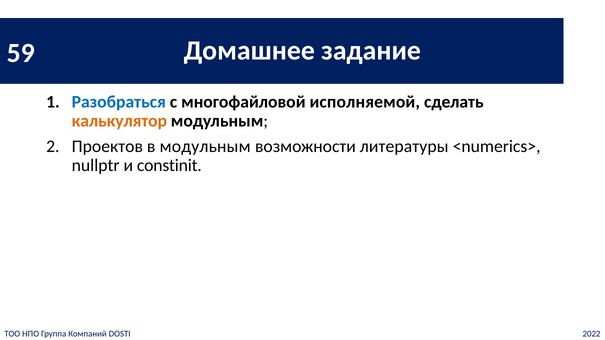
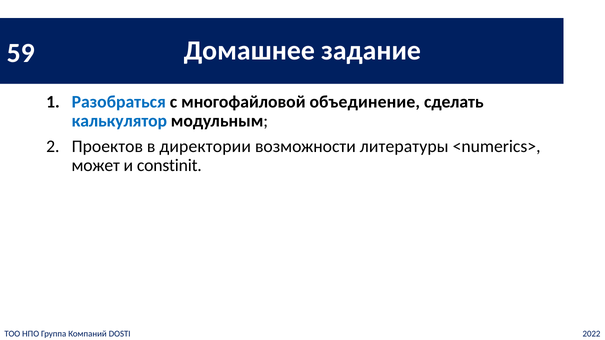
исполняемой: исполняемой -> объединение (365, 102)
калькулятор colour: orange -> blue (119, 121)
в модульным: модульным -> директории (205, 147)
nullptr: nullptr -> может (96, 166)
